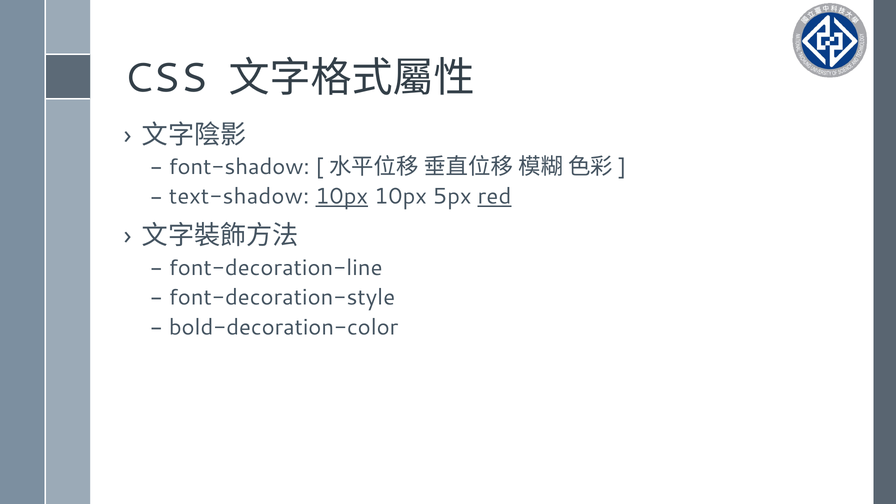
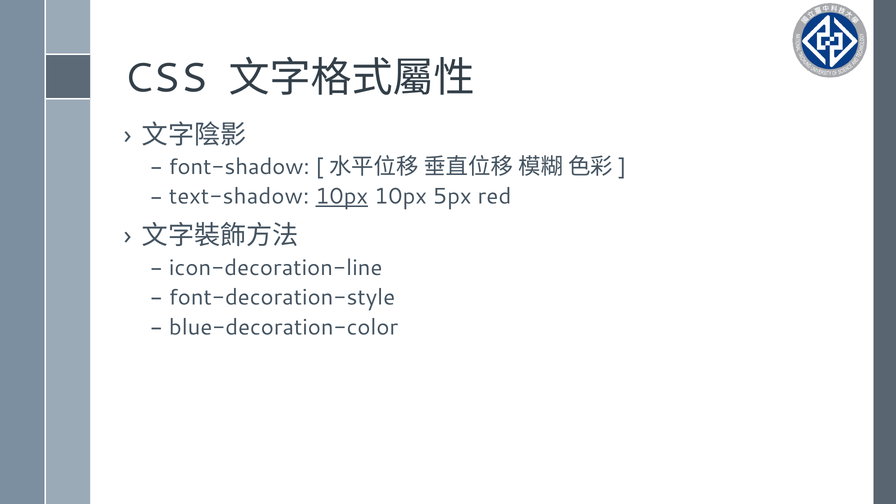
red underline: present -> none (495, 197)
font-decoration-line: font-decoration-line -> icon-decoration-line (276, 268)
bold-decoration-color: bold-decoration-color -> blue-decoration-color (284, 327)
